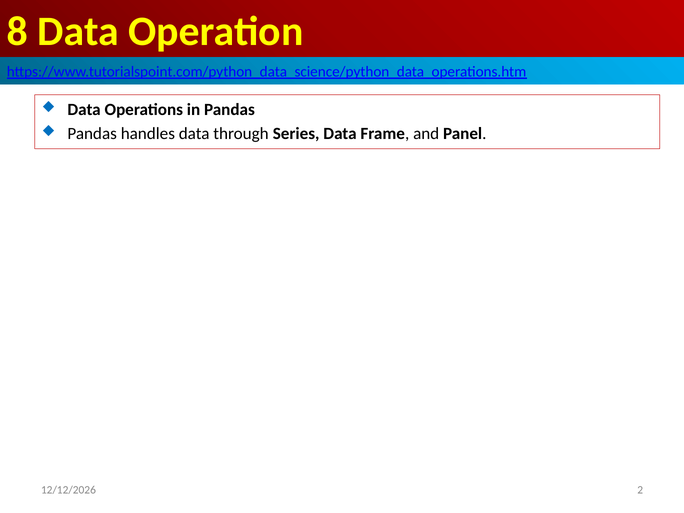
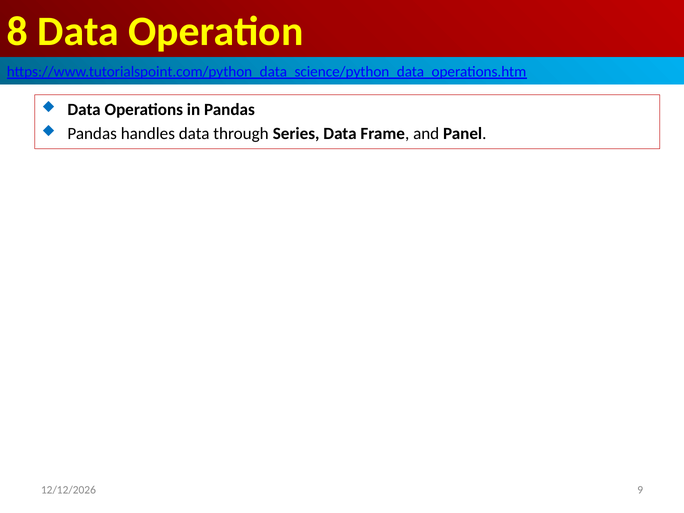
2: 2 -> 9 (640, 490)
